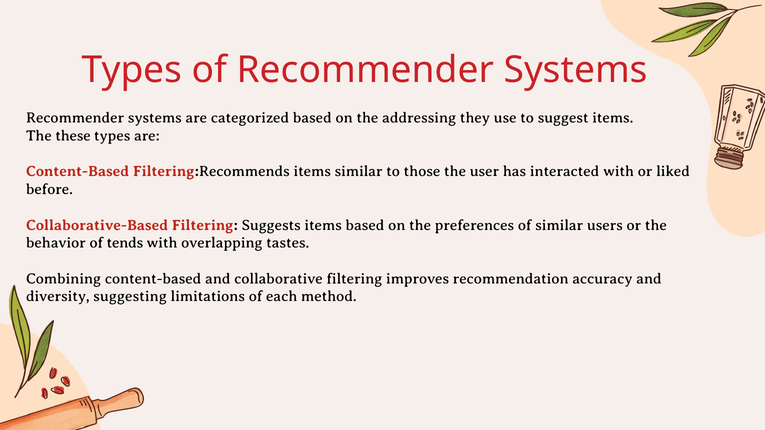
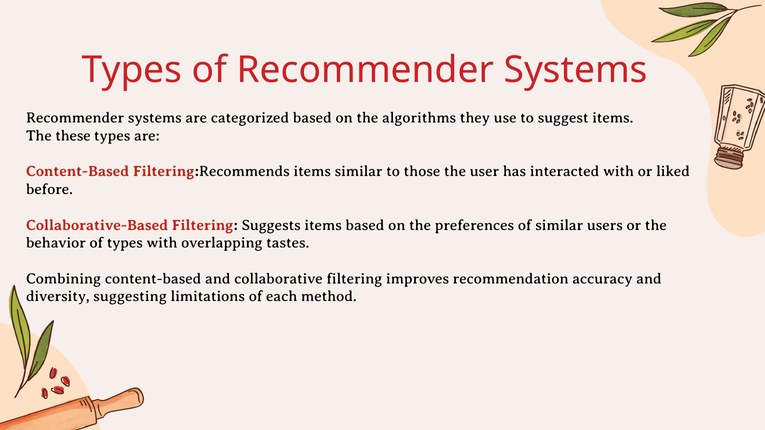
addressing: addressing -> algorithms (419, 118)
of tends: tends -> types (125, 243)
